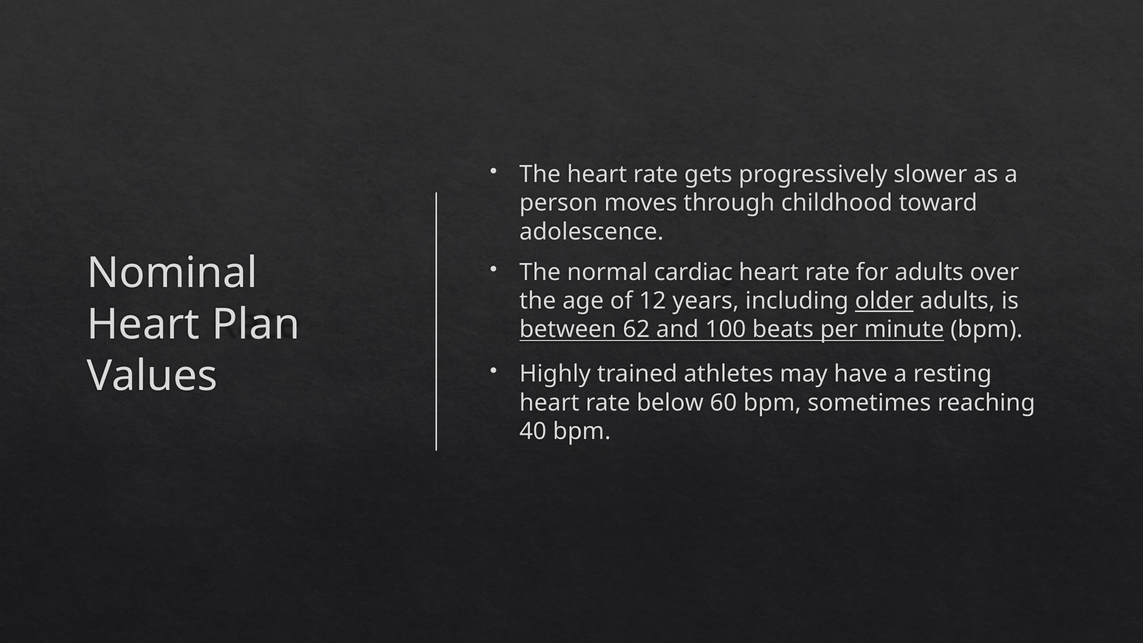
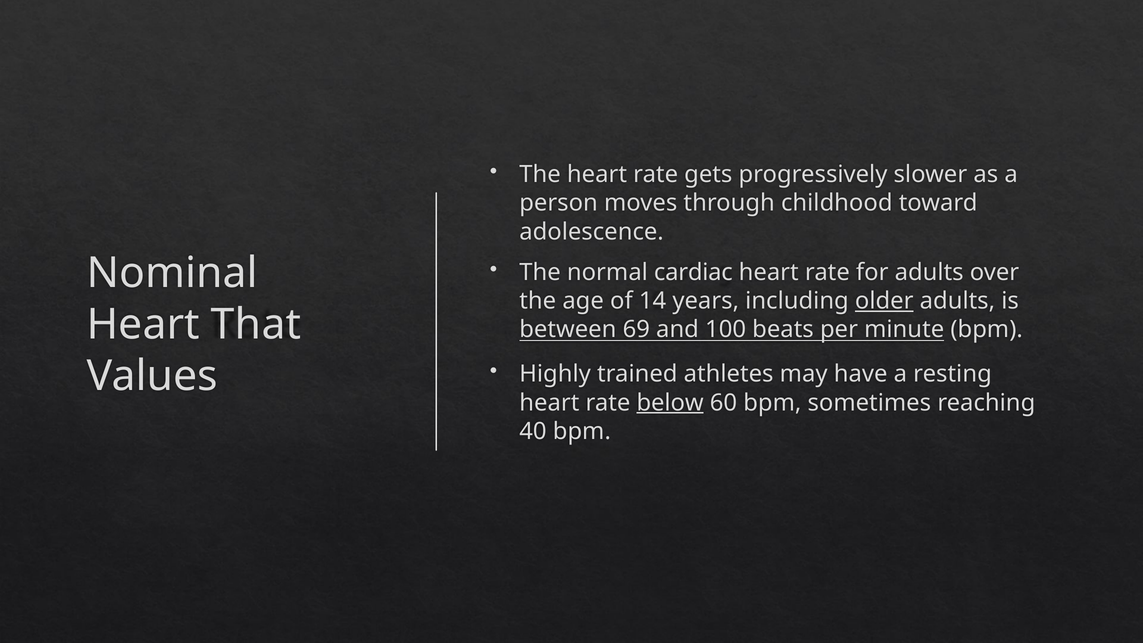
12: 12 -> 14 (653, 301)
Plan: Plan -> That (256, 324)
62: 62 -> 69 (636, 329)
below underline: none -> present (670, 403)
